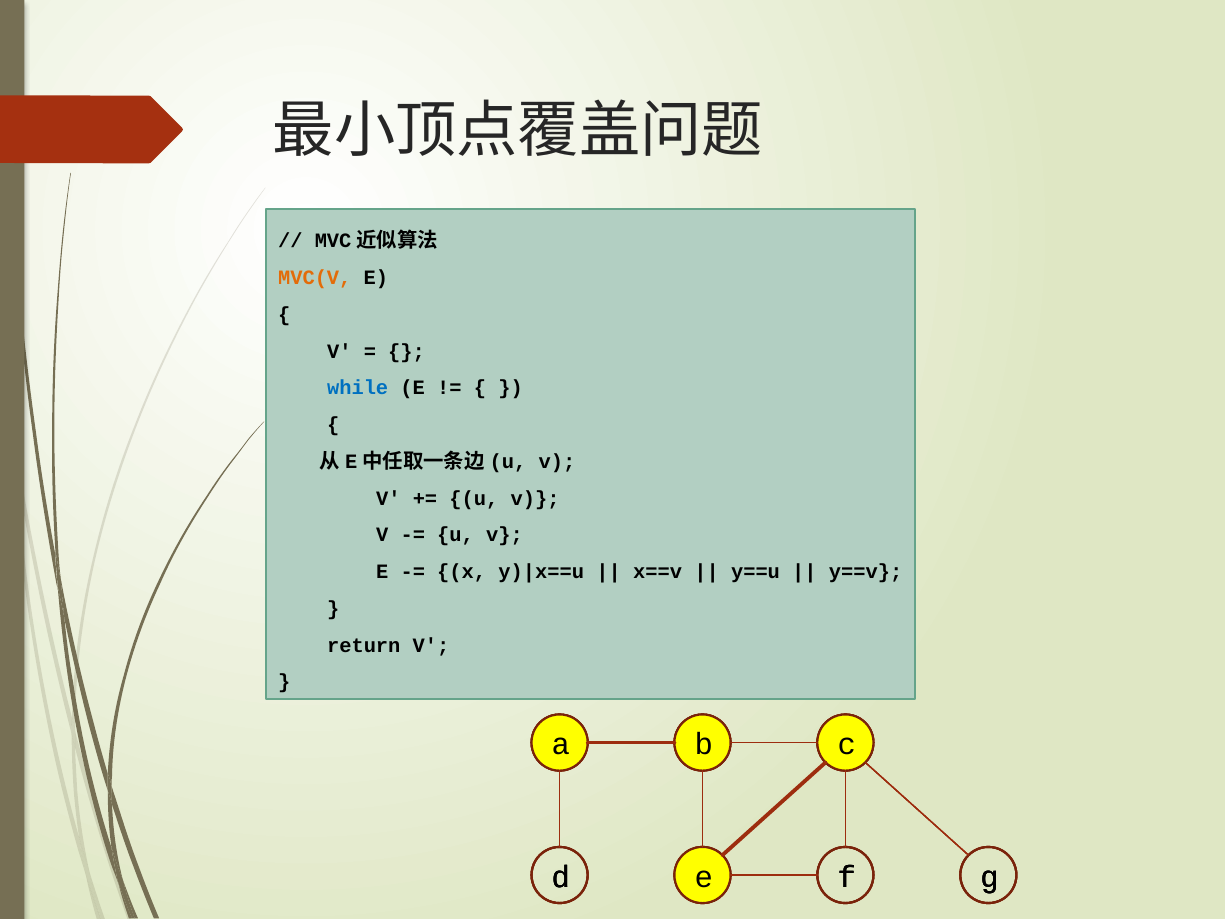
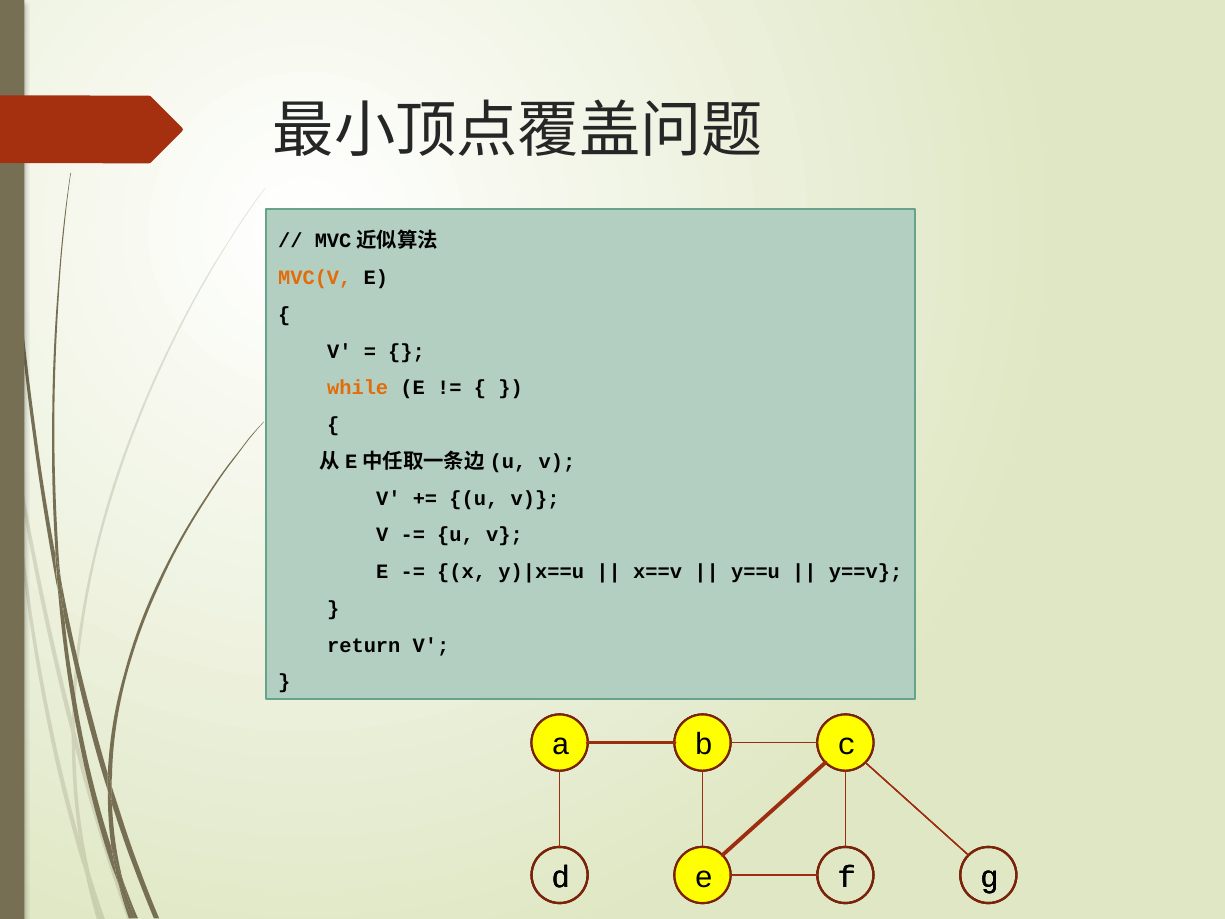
while colour: blue -> orange (358, 388)
